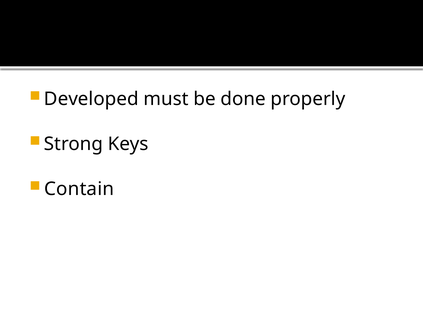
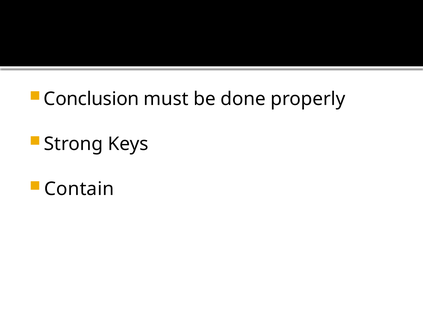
Developed: Developed -> Conclusion (91, 99)
